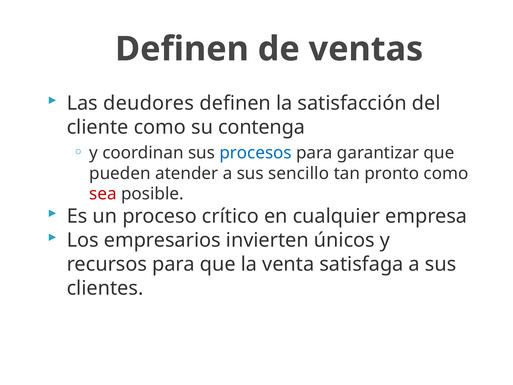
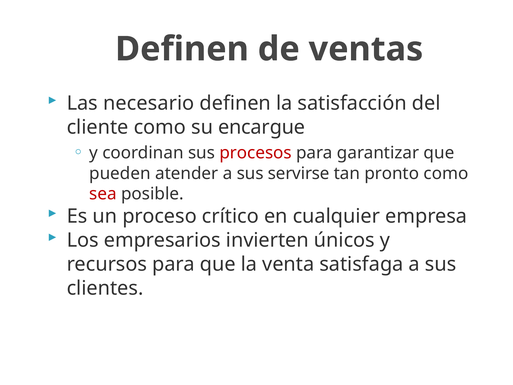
deudores: deudores -> necesario (149, 103)
contenga: contenga -> encargue (262, 127)
procesos colour: blue -> red (256, 153)
sencillo: sencillo -> servirse (299, 173)
